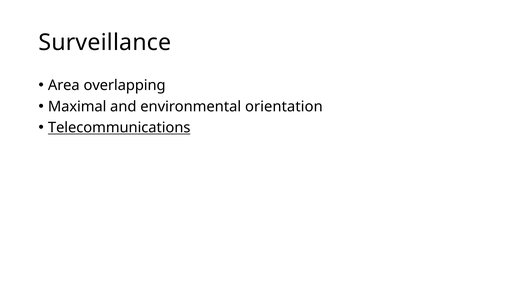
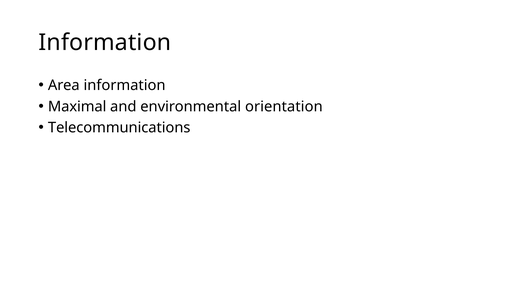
Surveillance: Surveillance -> Information (105, 42)
Area overlapping: overlapping -> information (125, 85)
Telecommunications underline: present -> none (119, 128)
